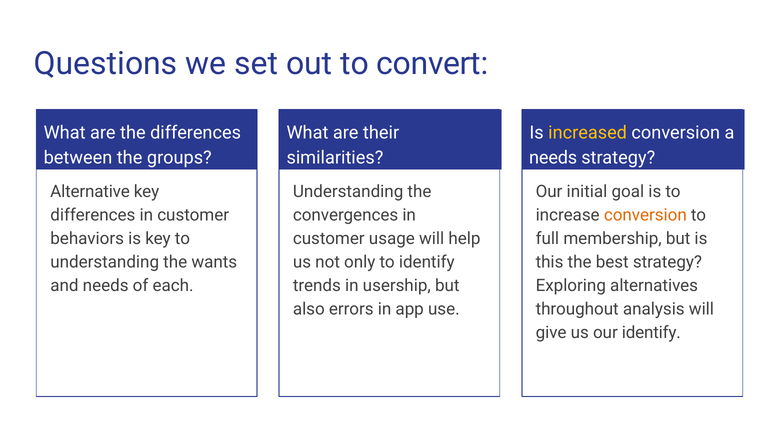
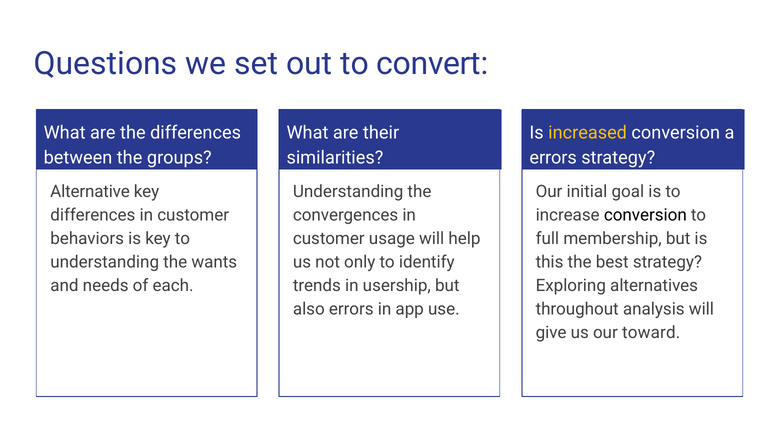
needs: needs -> errors (553, 158)
conversion colour: orange -> black (645, 215)
our identify: identify -> toward (651, 333)
